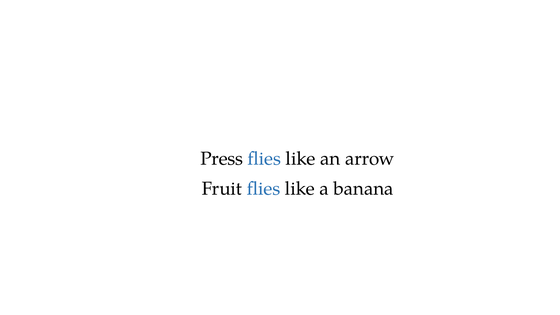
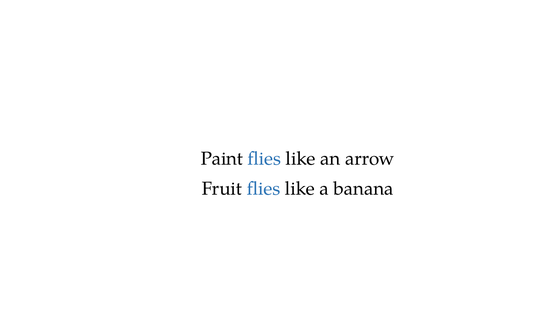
Press: Press -> Paint (222, 159)
